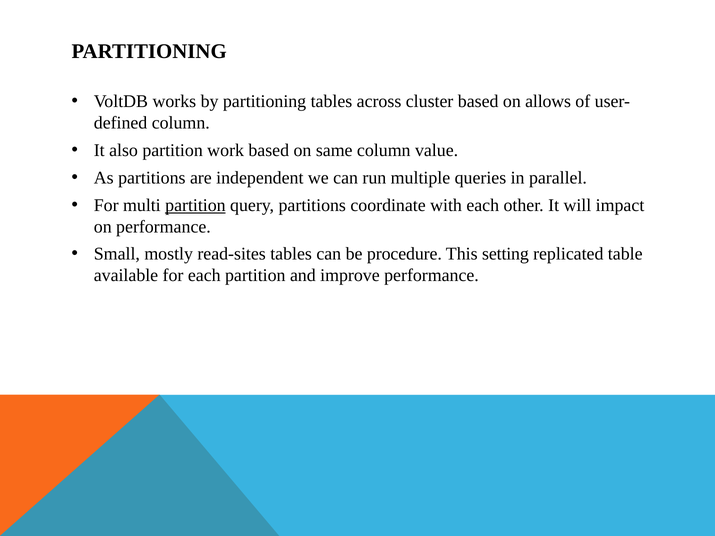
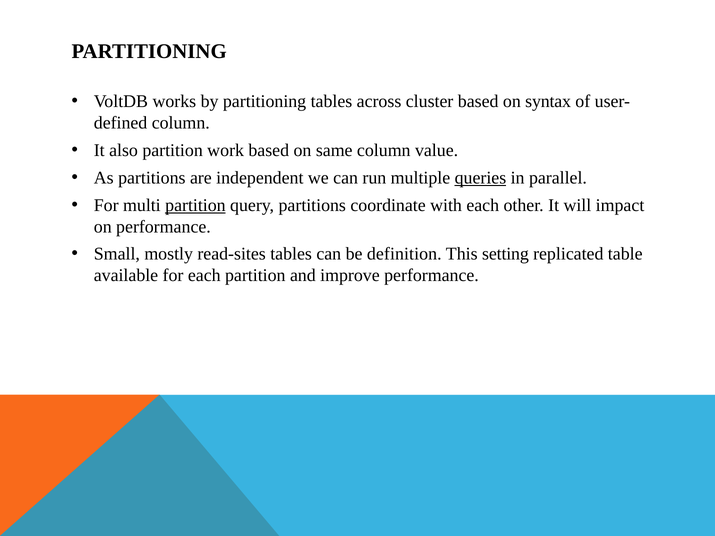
allows: allows -> syntax (548, 102)
queries underline: none -> present (480, 178)
procedure: procedure -> definition (404, 254)
